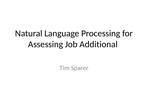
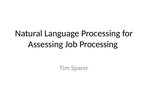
Job Additional: Additional -> Processing (99, 44)
